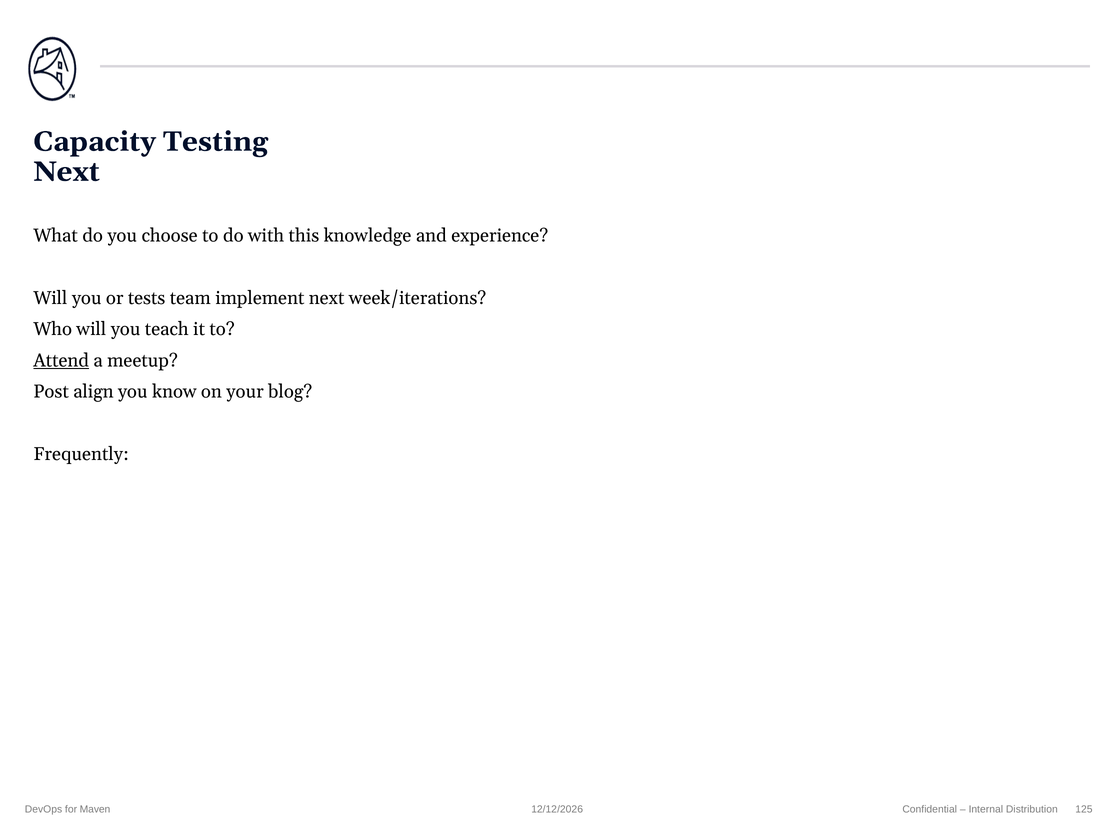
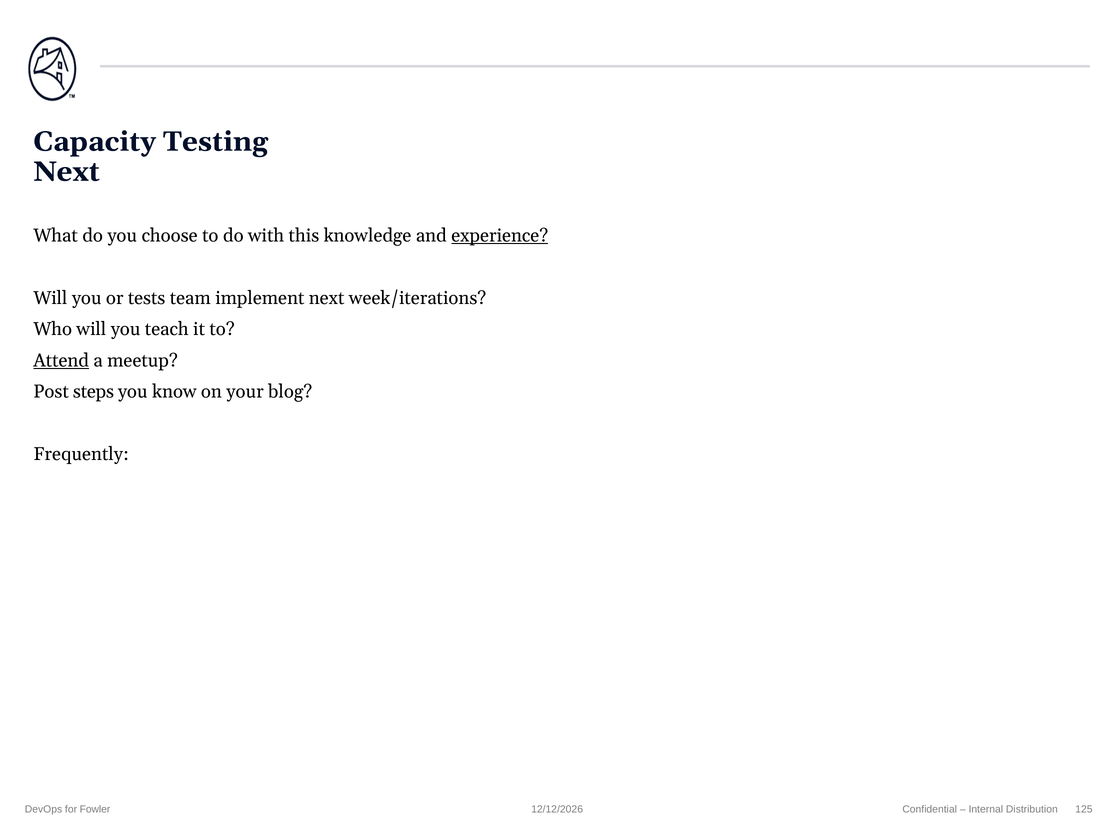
experience underline: none -> present (500, 236)
align: align -> steps (94, 392)
Maven: Maven -> Fowler (95, 809)
